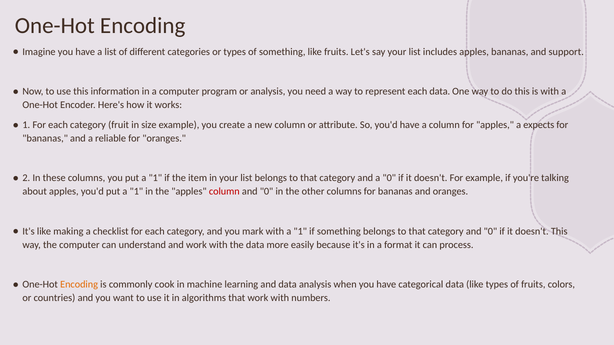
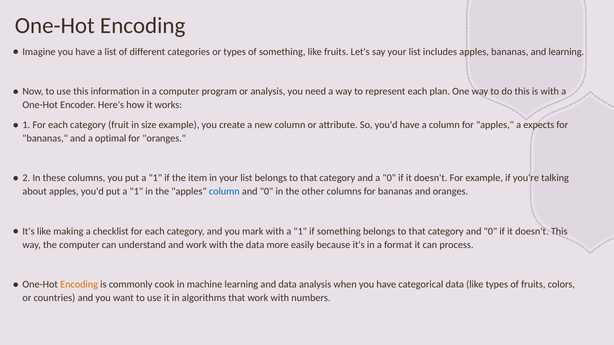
and support: support -> learning (566, 52)
each data: data -> plan (440, 92)
reliable: reliable -> optimal (111, 138)
column colour: red -> blue (224, 192)
